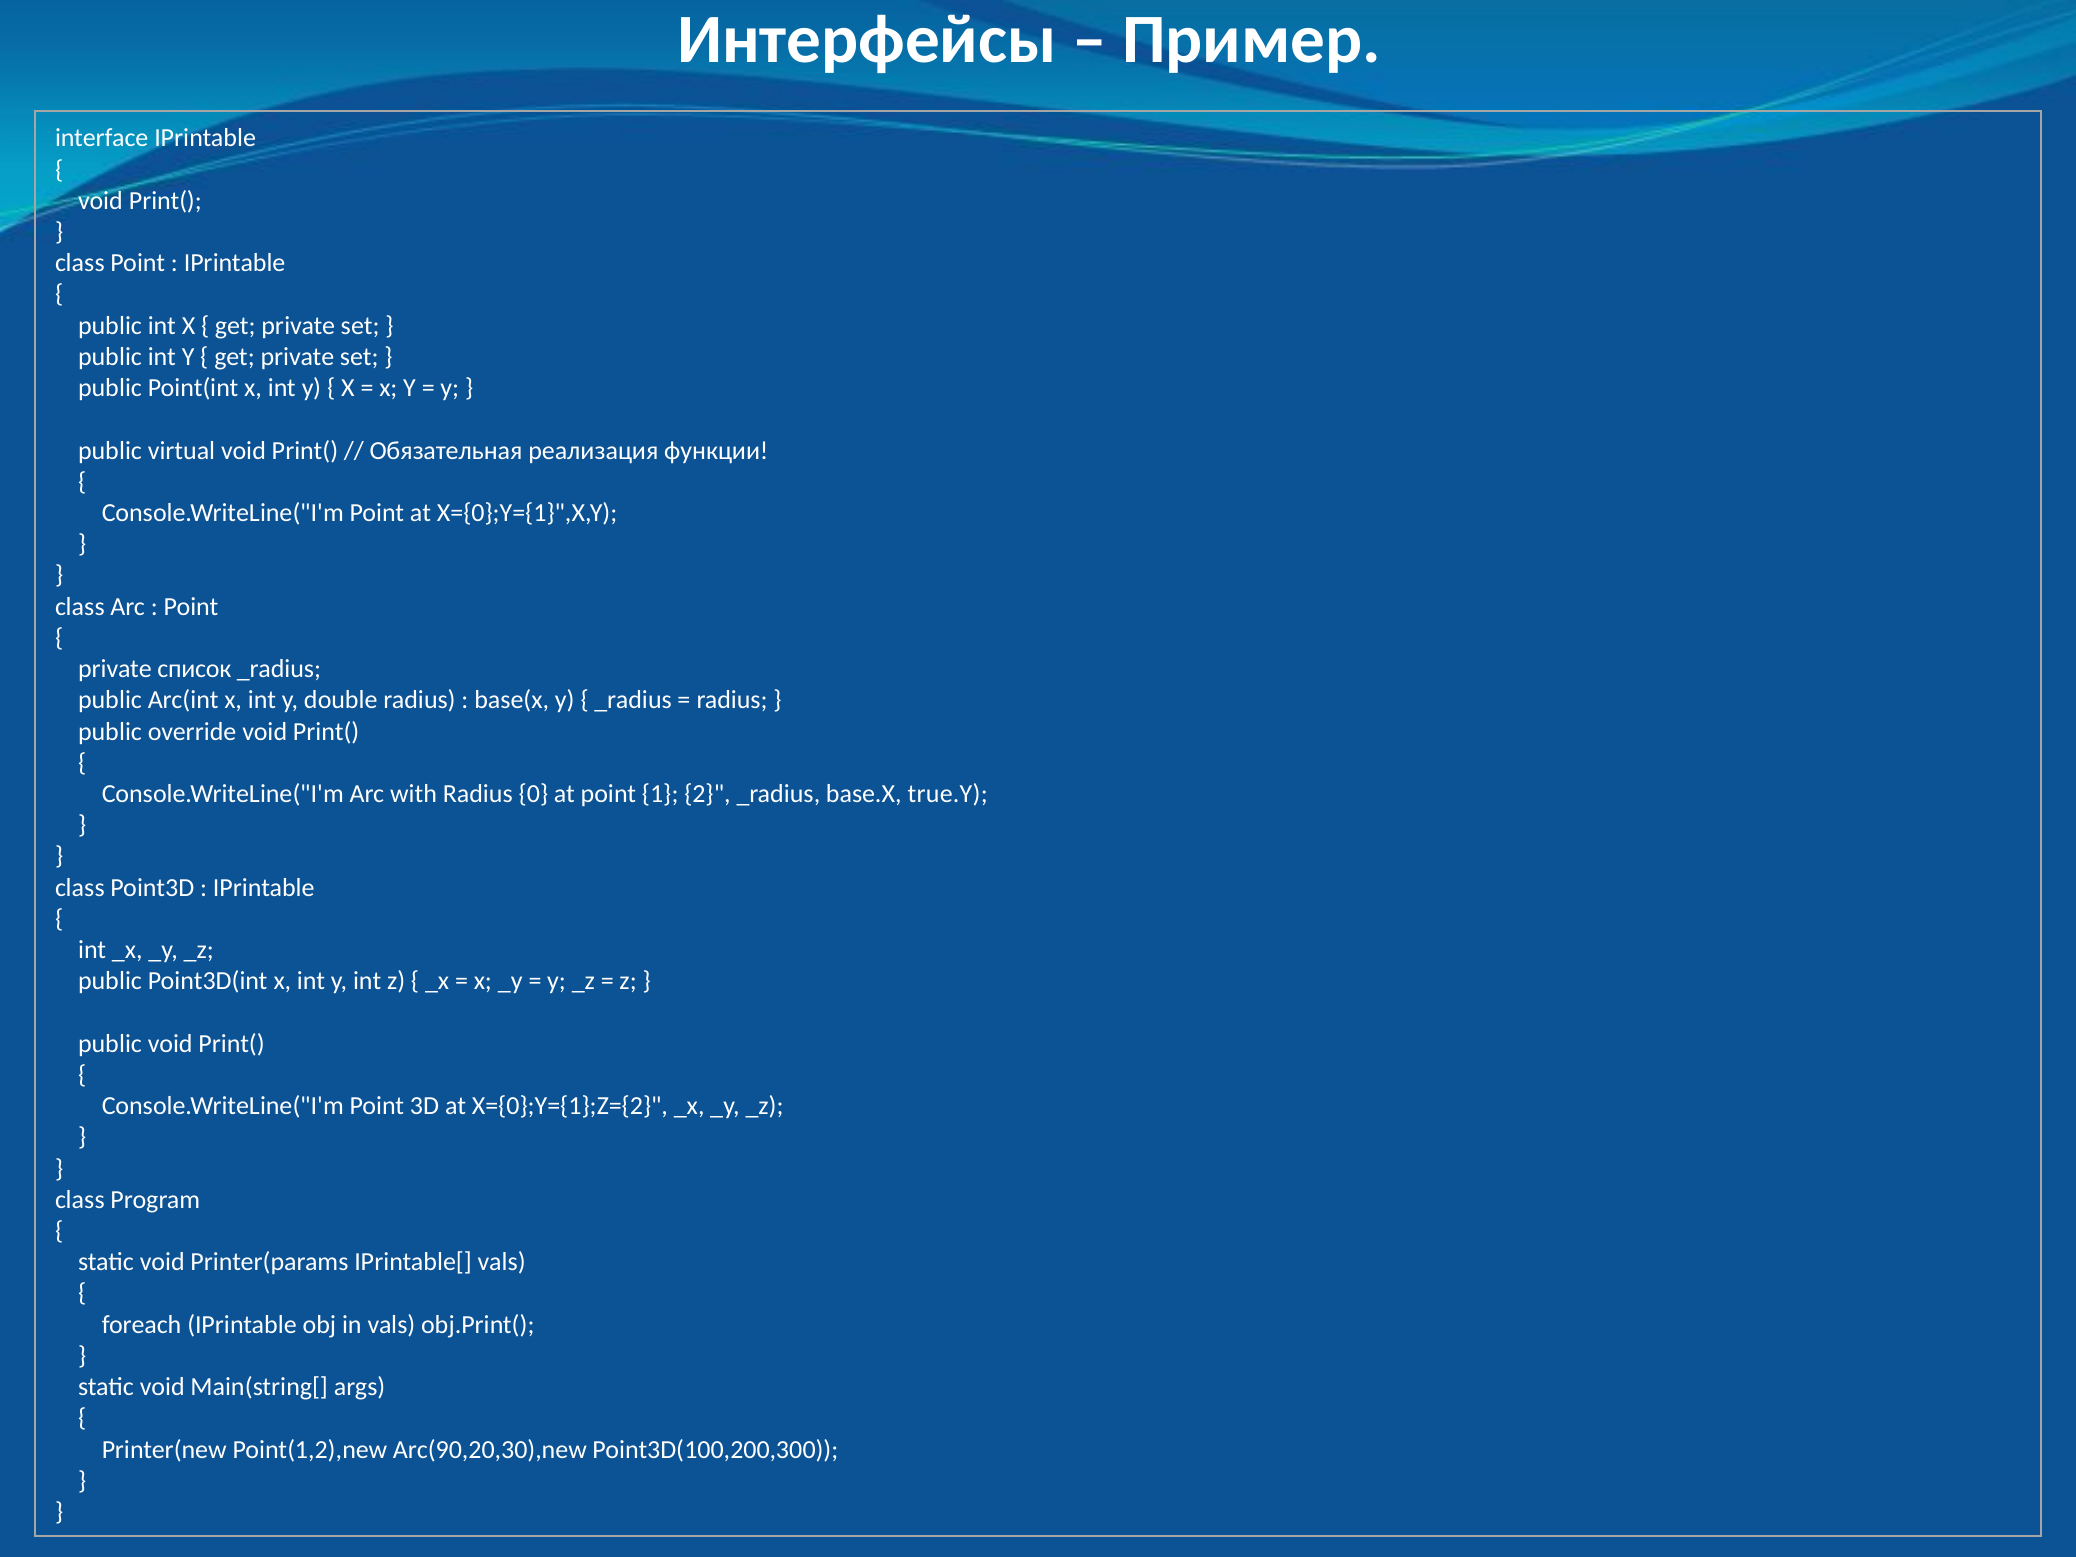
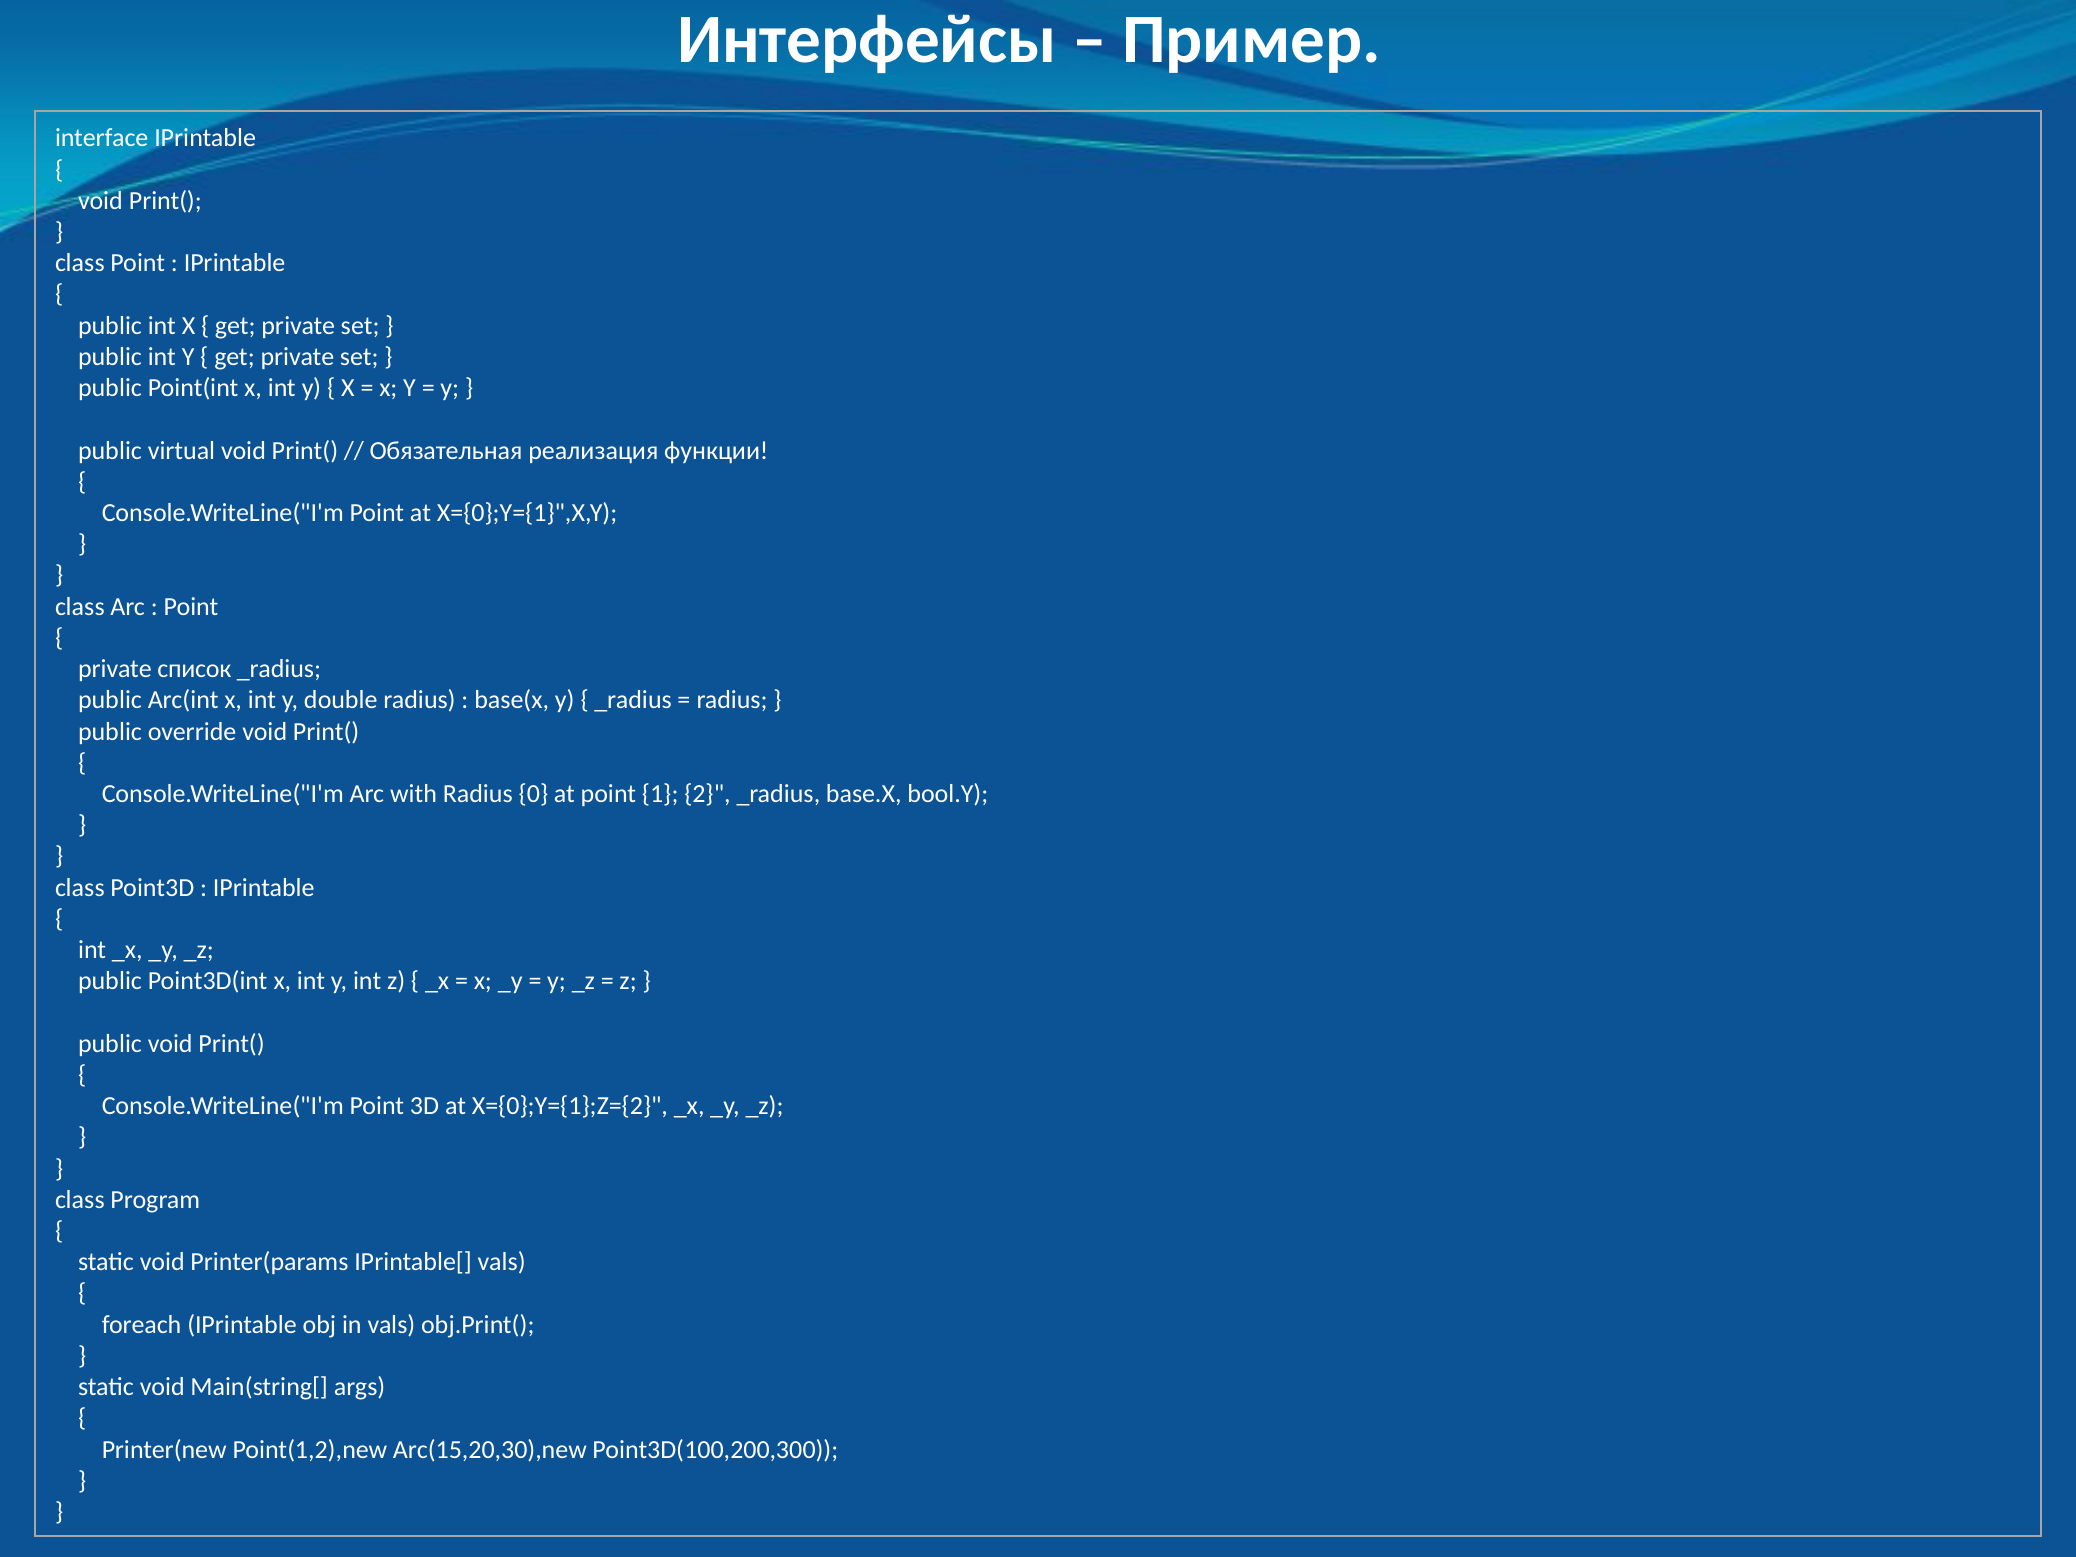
true.Y: true.Y -> bool.Y (948, 794)
Arc(90,20,30),new: Arc(90,20,30),new -> Arc(15,20,30),new (490, 1450)
